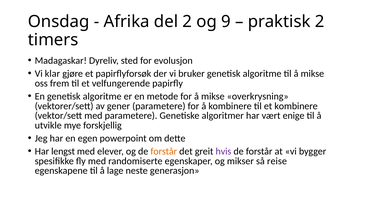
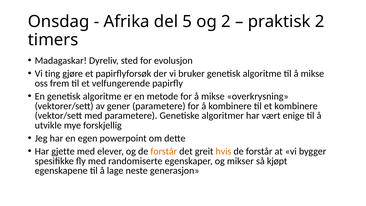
del 2: 2 -> 5 (187, 22)
og 9: 9 -> 2 (226, 22)
klar: klar -> ting (53, 74)
lengst: lengst -> gjette (63, 151)
hvis colour: purple -> orange (223, 151)
reise: reise -> kjøpt (277, 161)
